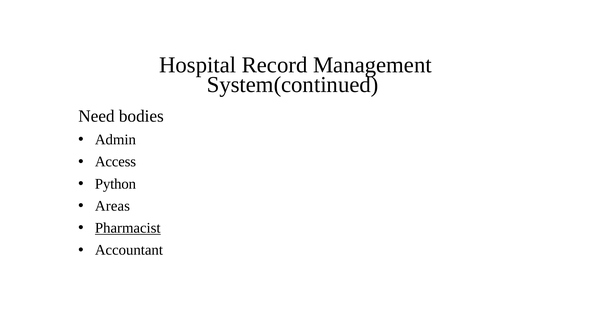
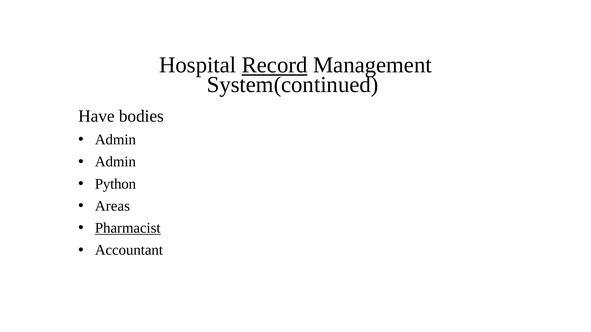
Record underline: none -> present (275, 65)
Need: Need -> Have (96, 116)
Access: Access -> Admin (115, 162)
